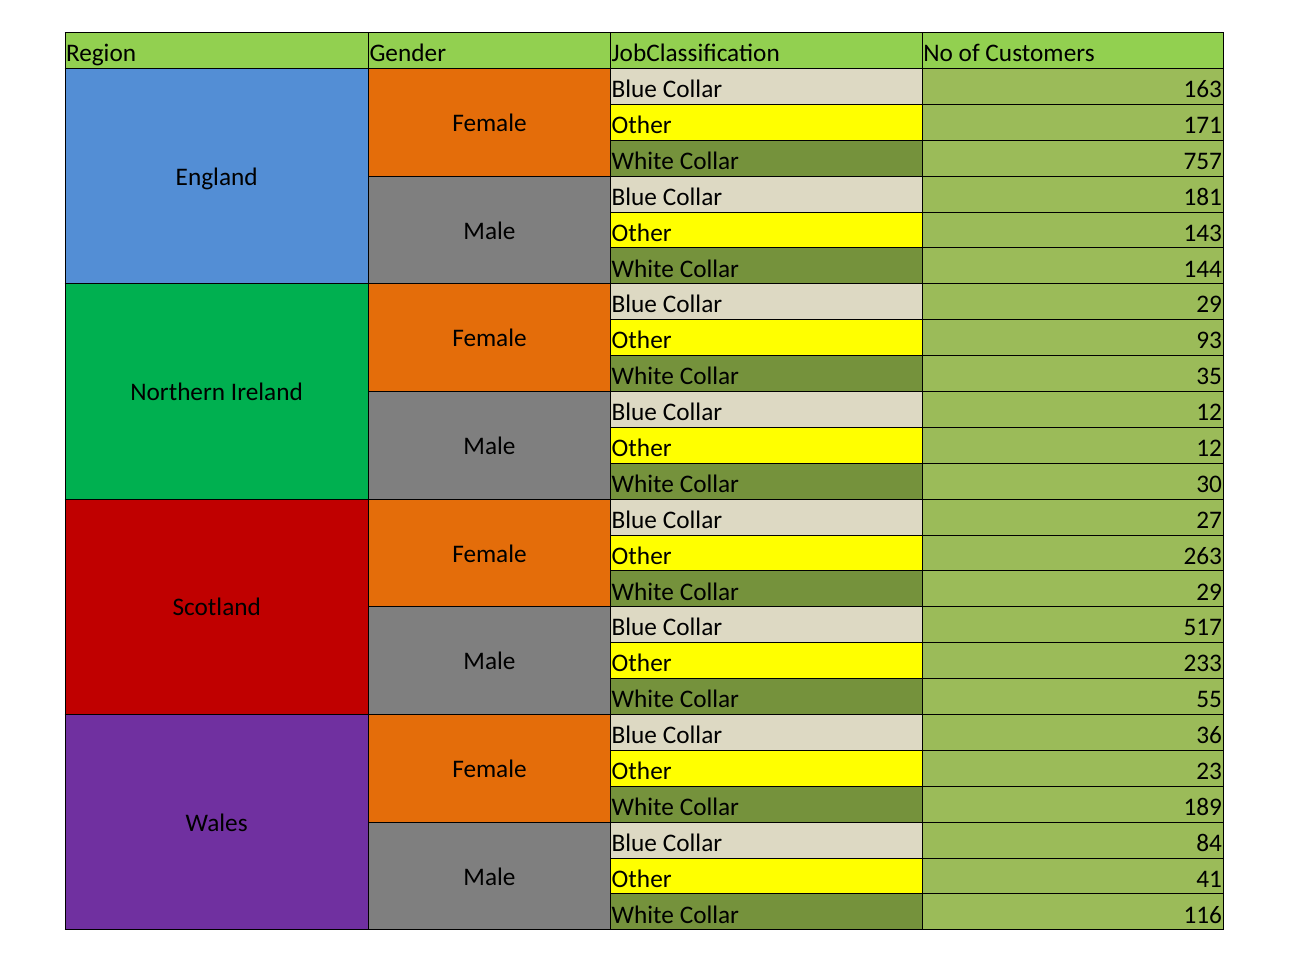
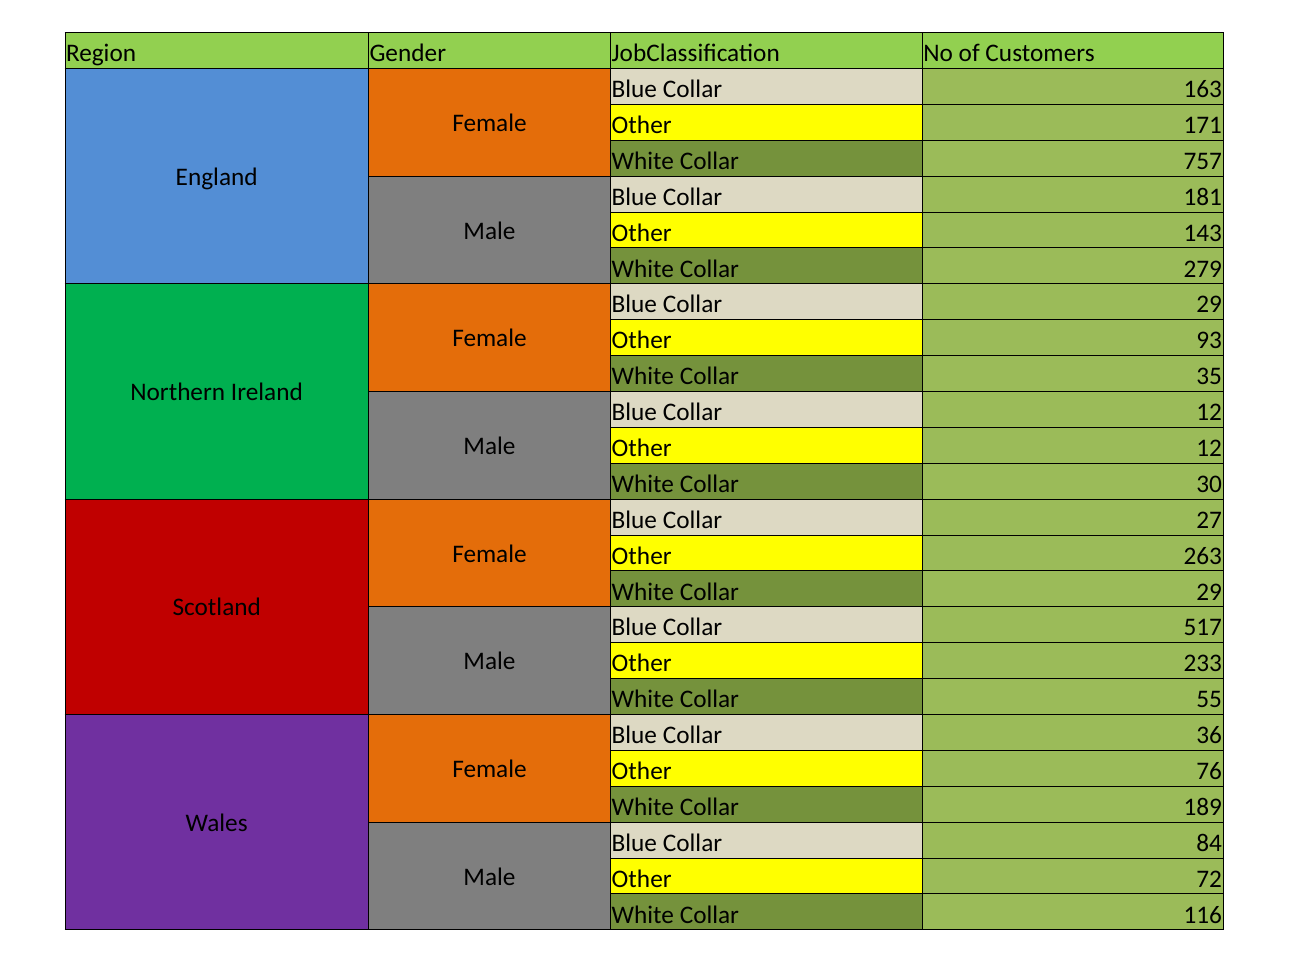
144: 144 -> 279 (1203, 269)
23: 23 -> 76 (1209, 771)
41: 41 -> 72 (1209, 879)
